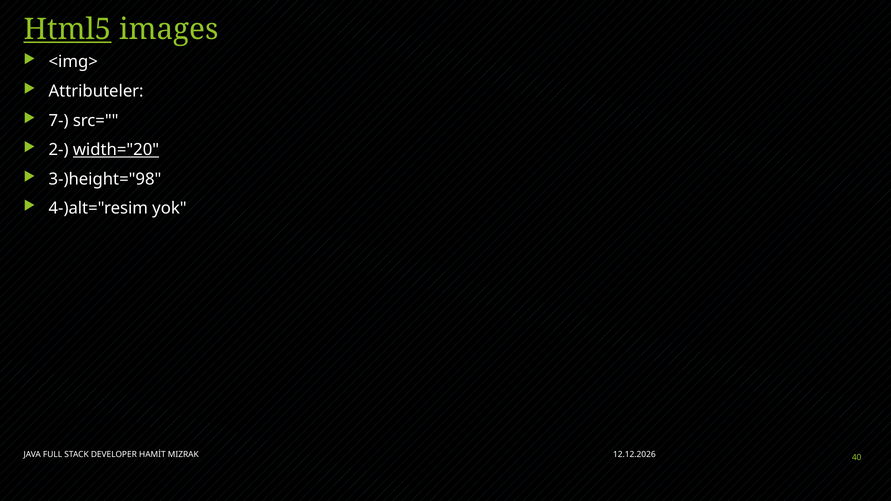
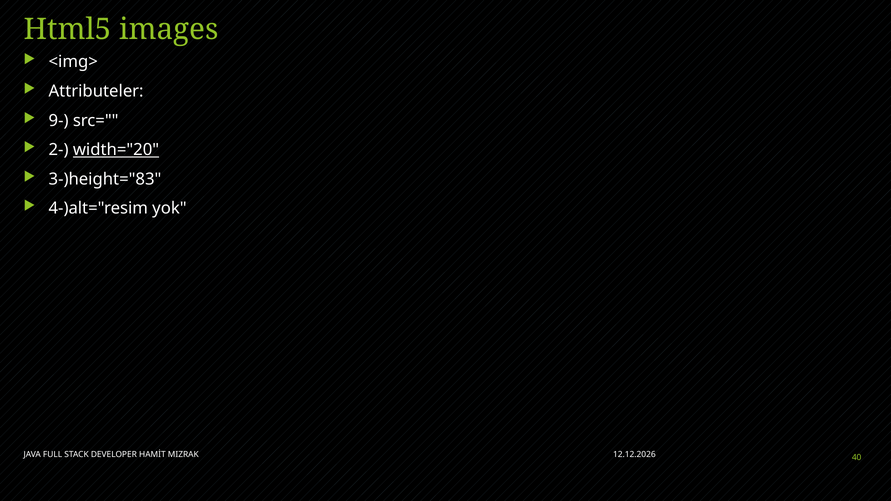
Html5 underline: present -> none (67, 30)
7-: 7- -> 9- (59, 121)
3-)height="98: 3-)height="98 -> 3-)height="83 (105, 179)
